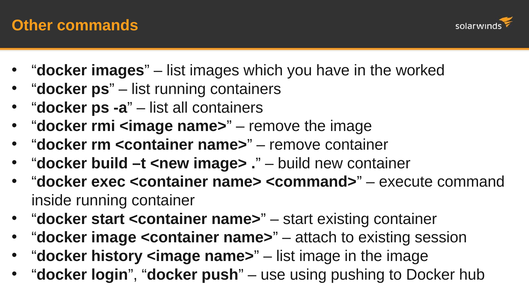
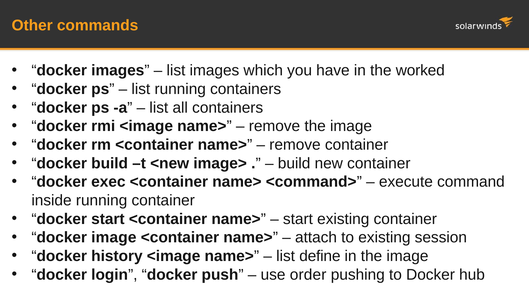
list image: image -> define (320, 256)
using: using -> order (308, 274)
